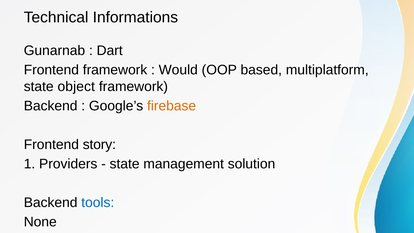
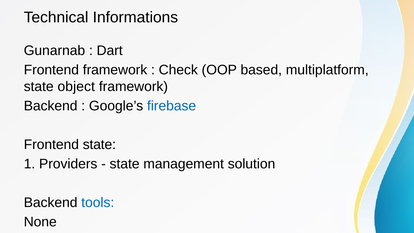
Would: Would -> Check (178, 70)
firebase colour: orange -> blue (172, 106)
Frontend story: story -> state (99, 145)
